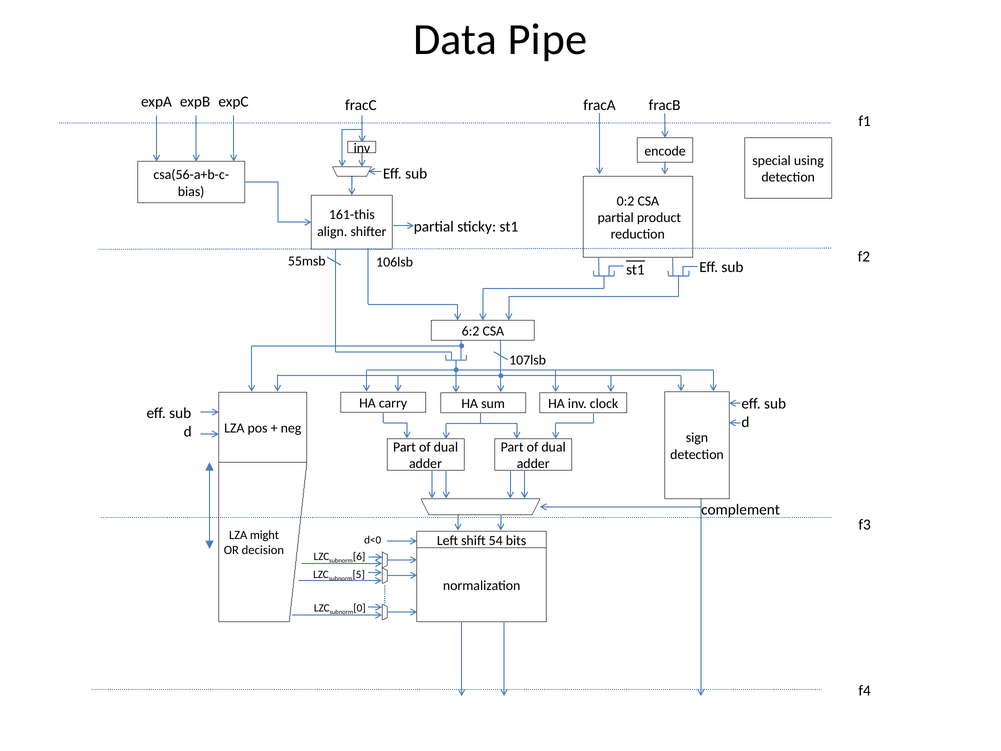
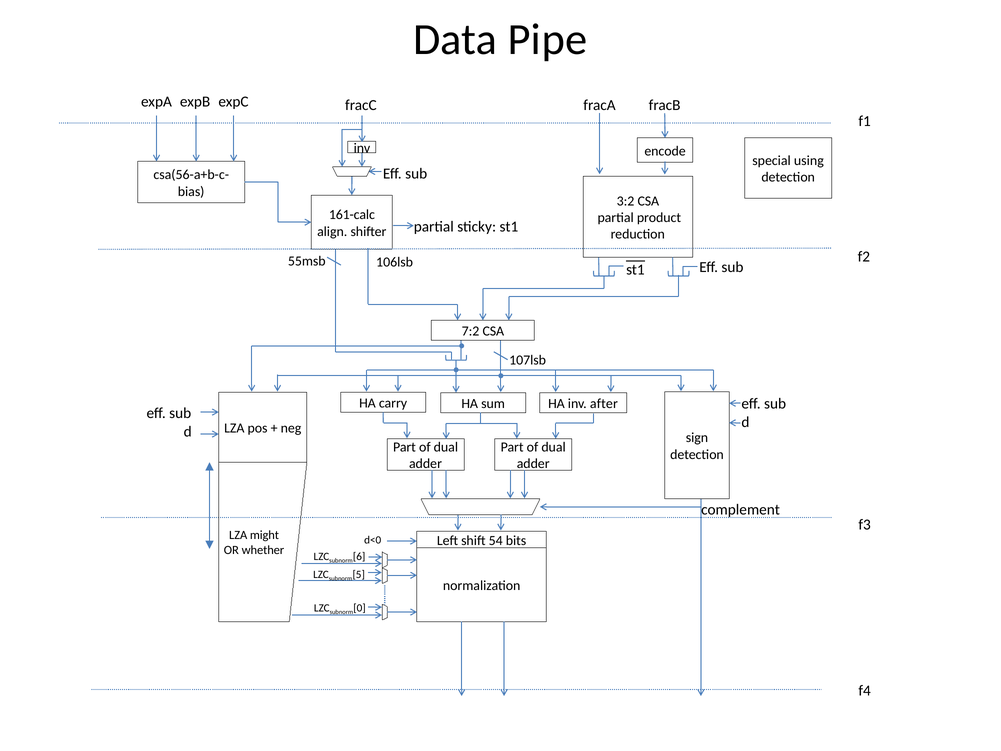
0:2: 0:2 -> 3:2 (626, 201)
161-this: 161-this -> 161-calc (352, 215)
6:2: 6:2 -> 7:2 (471, 331)
clock: clock -> after (604, 404)
decision: decision -> whether (263, 550)
